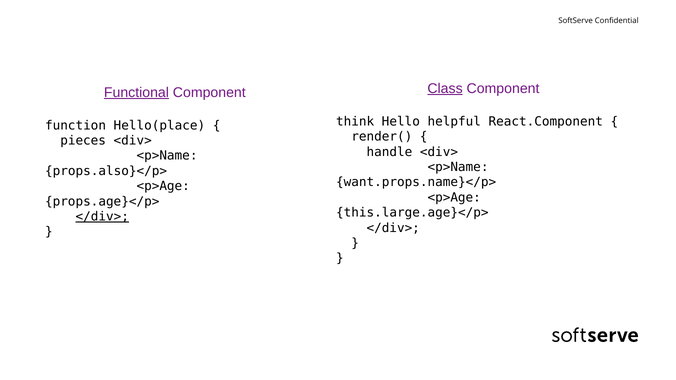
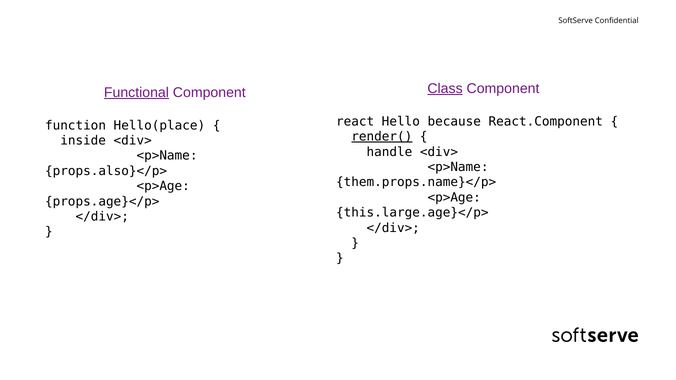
think: think -> react (355, 122)
helpful: helpful -> because (454, 122)
render( underline: none -> present (382, 137)
pieces: pieces -> inside (83, 141)
want.props.name}</p>: want.props.name}</p> -> them.props.name}</p> (416, 182)
</div> underline: present -> none (102, 217)
